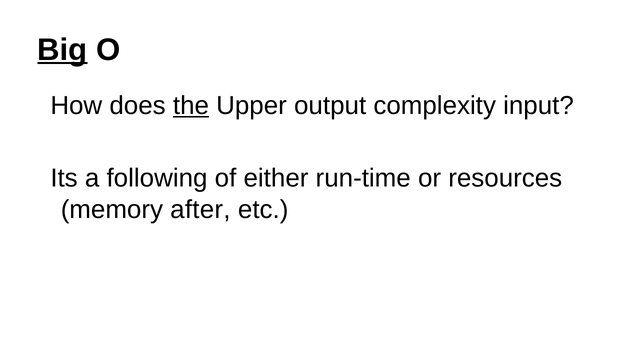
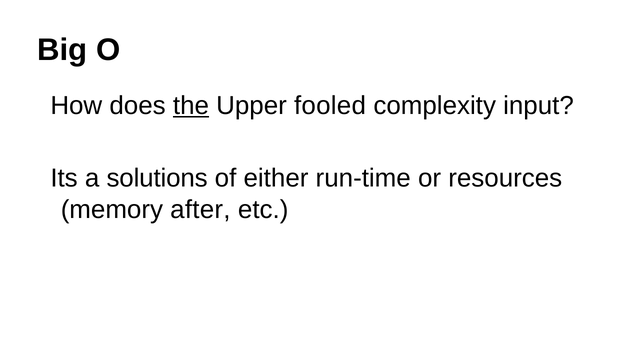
Big underline: present -> none (62, 50)
output: output -> fooled (330, 105)
following: following -> solutions (157, 178)
